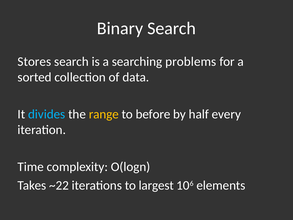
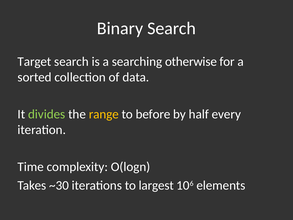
Stores: Stores -> Target (34, 61)
problems: problems -> otherwise (191, 61)
divides colour: light blue -> light green (47, 114)
~22: ~22 -> ~30 (59, 185)
